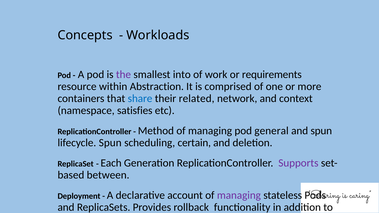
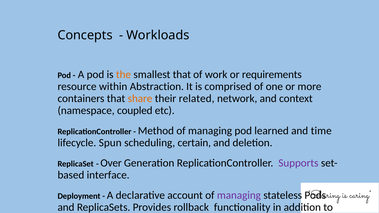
the colour: purple -> orange (123, 75)
smallest into: into -> that (182, 75)
share colour: blue -> orange (140, 99)
satisfies: satisfies -> coupled (135, 110)
general: general -> learned (272, 131)
and spun: spun -> time (321, 131)
Each: Each -> Over (111, 163)
between: between -> interface (108, 175)
